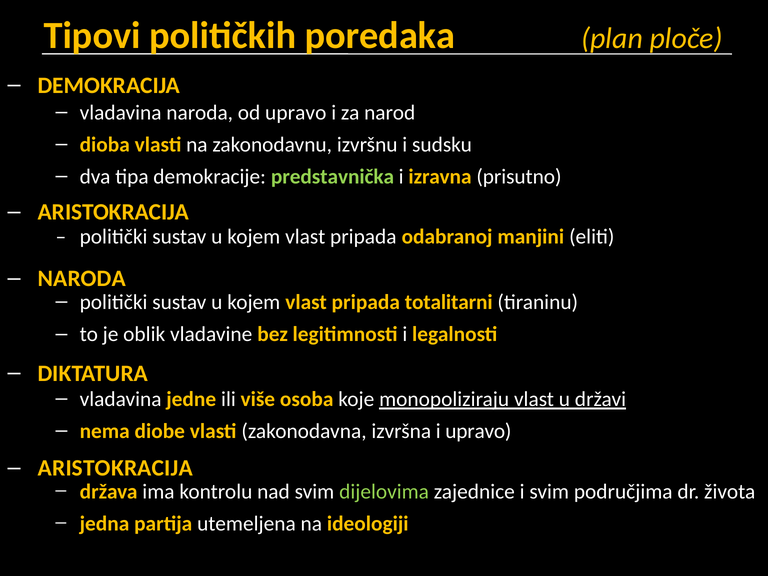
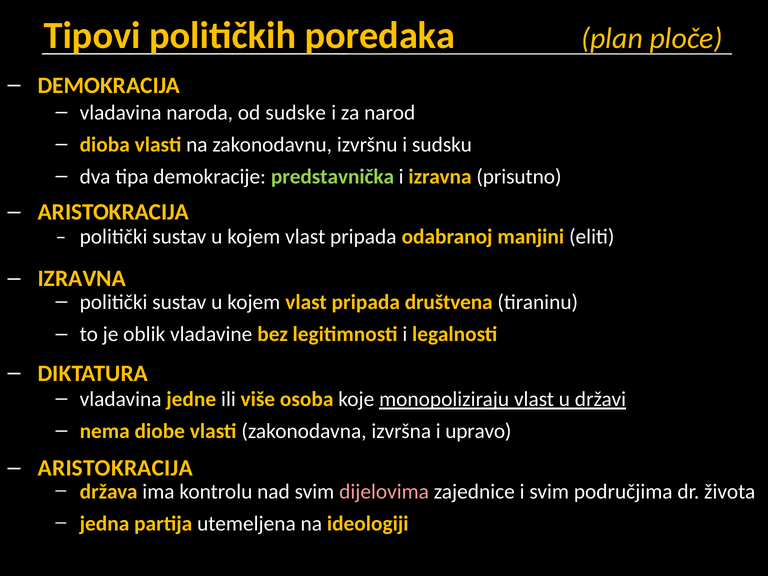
od upravo: upravo -> sudske (296, 113)
NARODA: NARODA -> IZRAVNA (82, 279)
totalitarni: totalitarni -> društvena (449, 302)
dijelovima colour: light green -> pink (384, 491)
